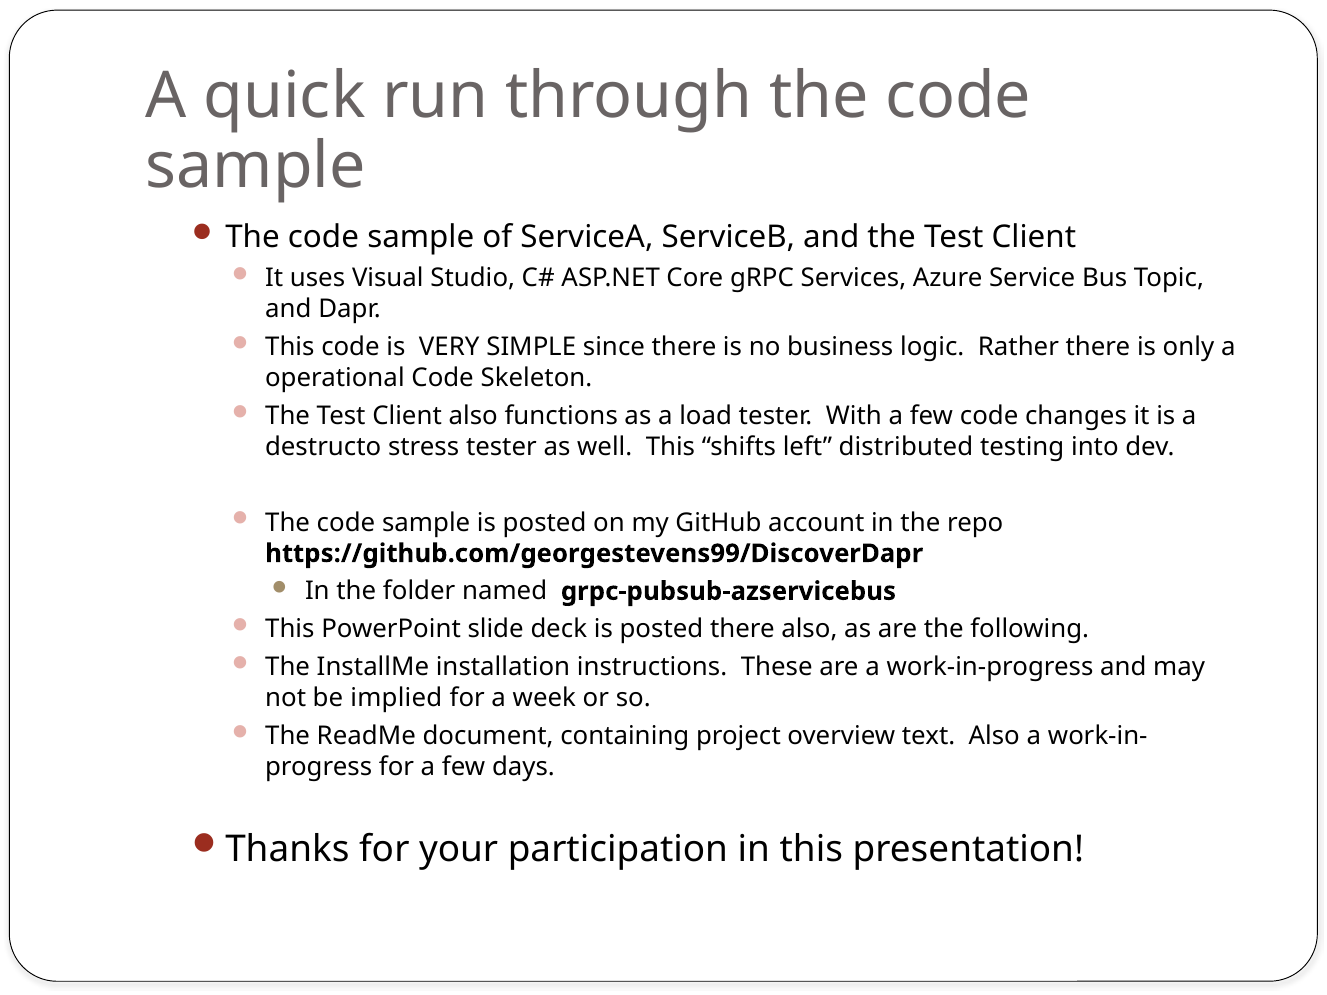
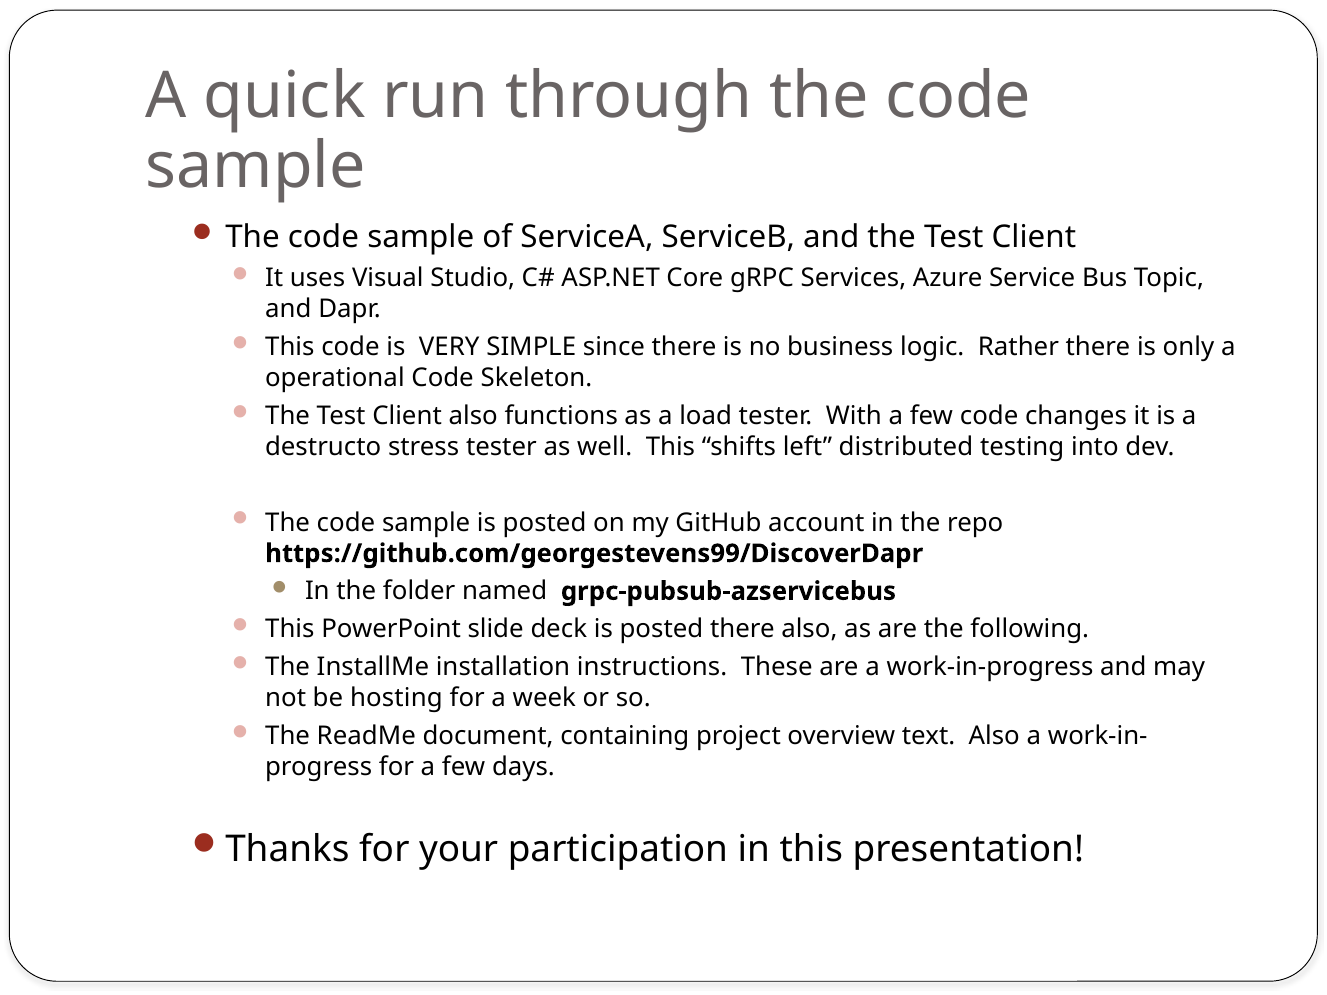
implied: implied -> hosting (396, 698)
